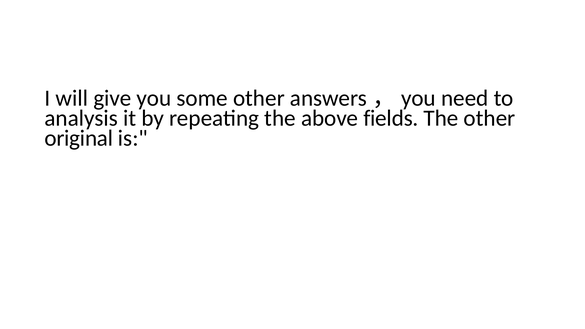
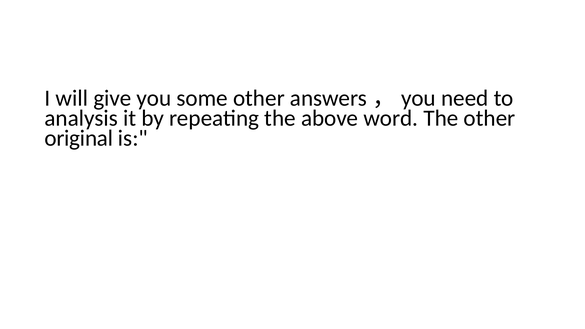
fields: fields -> word (391, 118)
